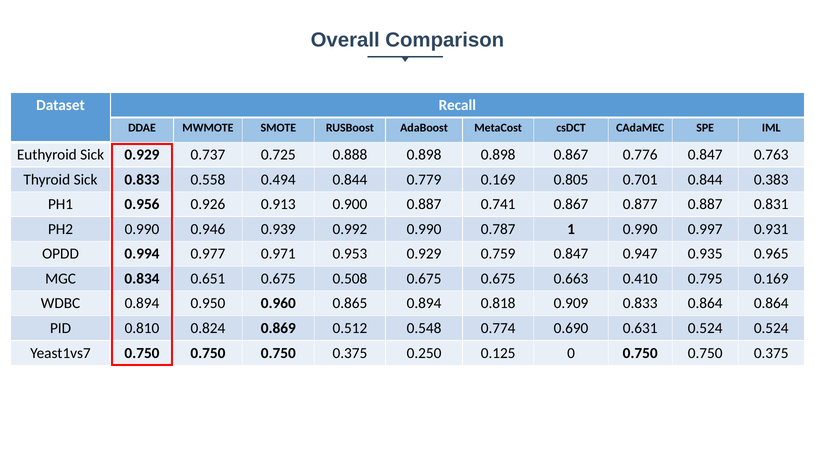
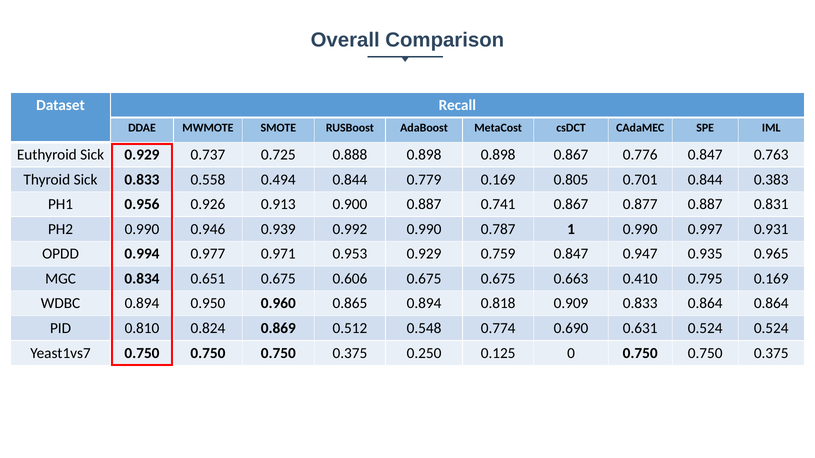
0.508: 0.508 -> 0.606 (350, 279)
